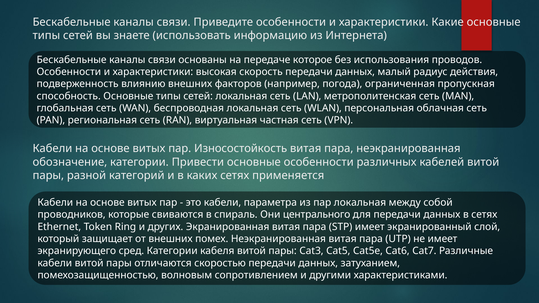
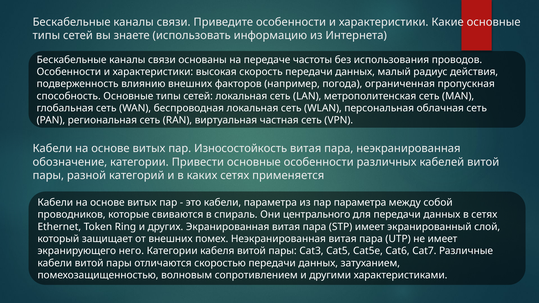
которое: которое -> частоты (313, 60)
пар локальная: локальная -> параметра (360, 203)
сред: сред -> него (131, 251)
